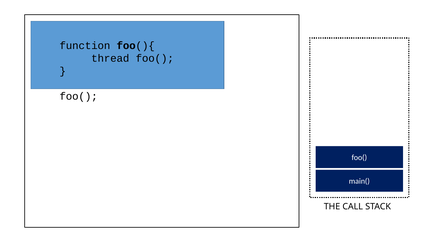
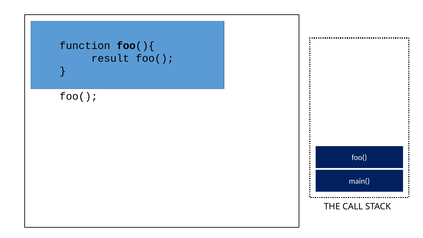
thread: thread -> result (110, 58)
